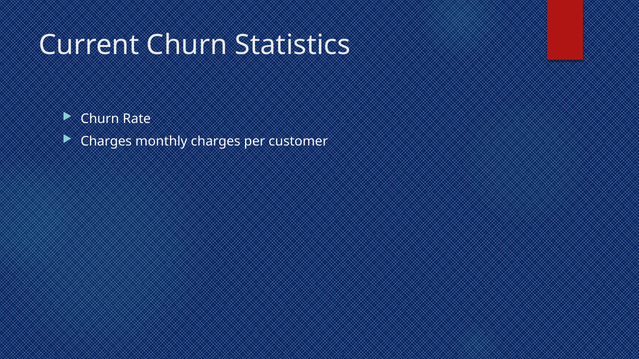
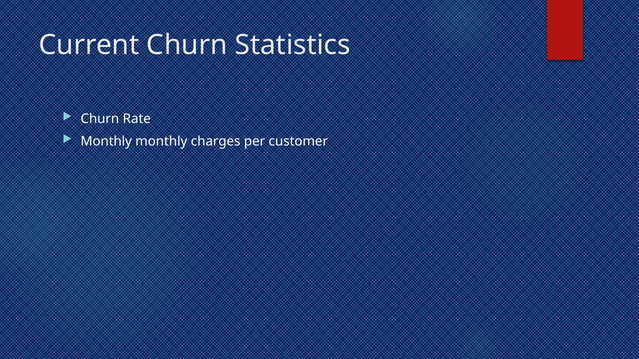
Charges: Charges -> Monthly (106, 142)
